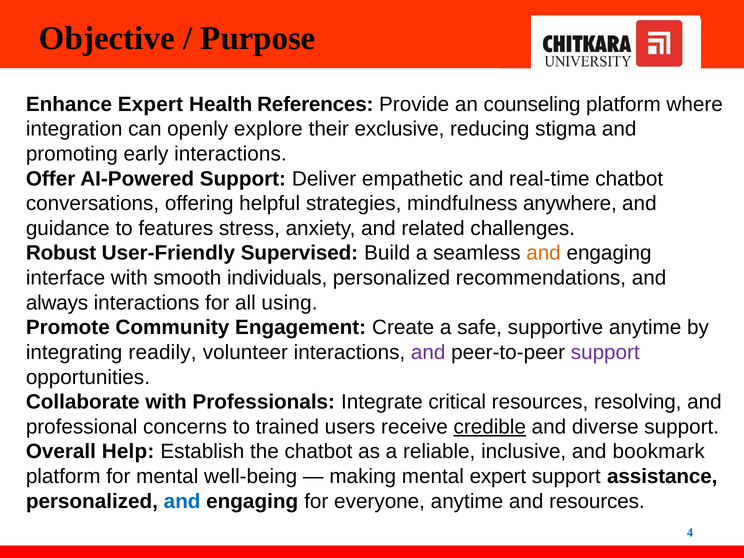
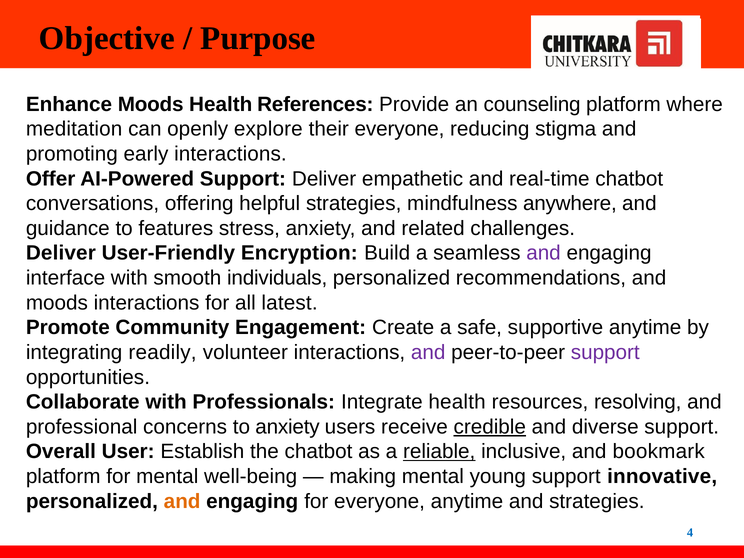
Enhance Expert: Expert -> Moods (151, 104)
integration: integration -> meditation (74, 129)
their exclusive: exclusive -> everyone (400, 129)
Robust: Robust -> Deliver (61, 253)
Supervised: Supervised -> Encryption (299, 253)
and colour: orange -> purple (544, 253)
always: always -> moods (57, 303)
using: using -> latest (290, 303)
Integrate critical: critical -> health (457, 402)
to trained: trained -> anxiety (287, 427)
Help: Help -> User (128, 452)
reliable underline: none -> present (439, 452)
mental expert: expert -> young (498, 476)
assistance: assistance -> innovative (662, 476)
and colour: blue -> orange (182, 501)
and resources: resources -> strategies (597, 501)
